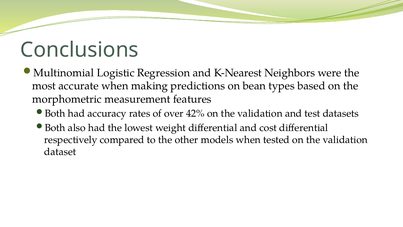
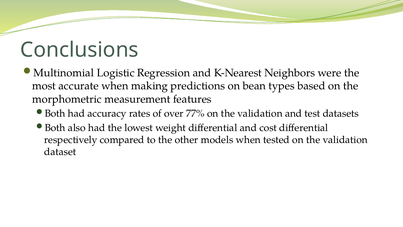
42%: 42% -> 77% (195, 113)
